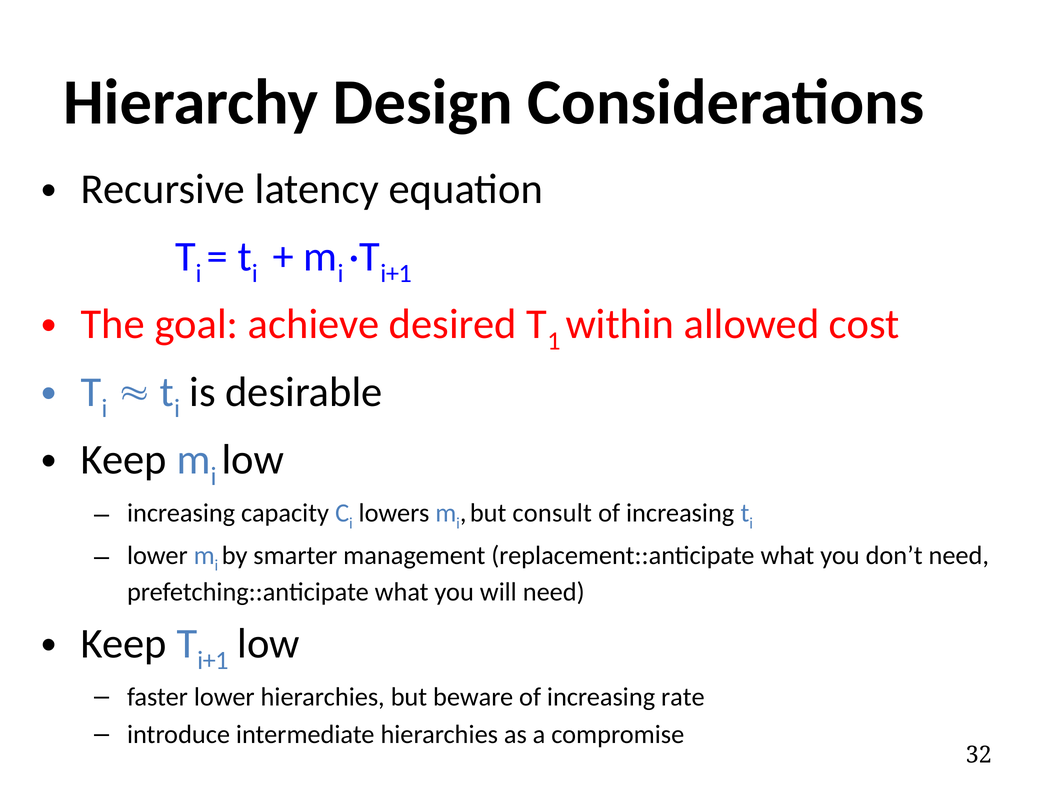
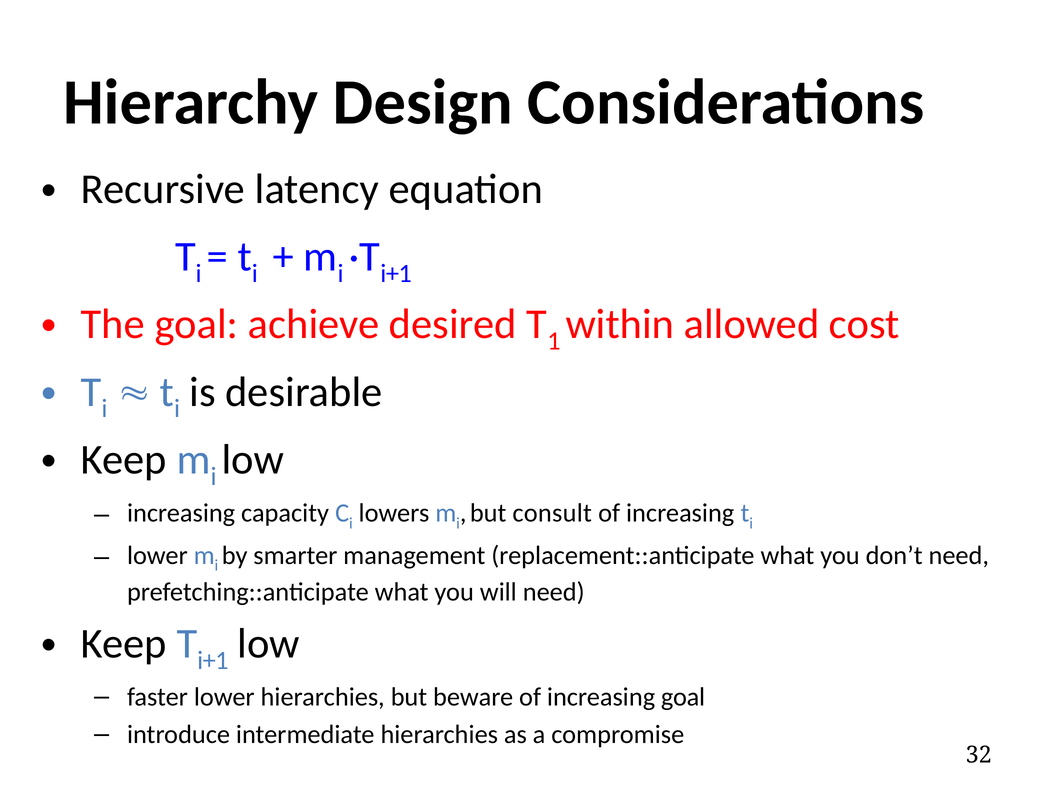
increasing rate: rate -> goal (683, 696)
